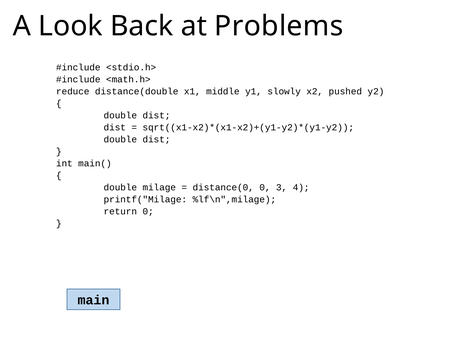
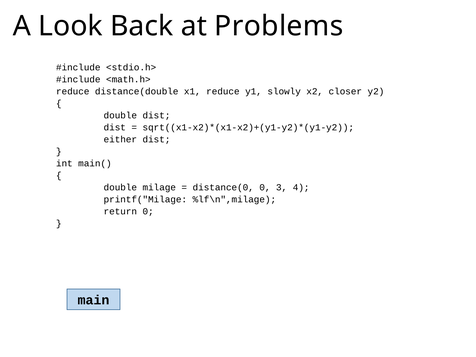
x1 middle: middle -> reduce (223, 91)
pushed: pushed -> closer (345, 91)
double: double -> either (120, 139)
